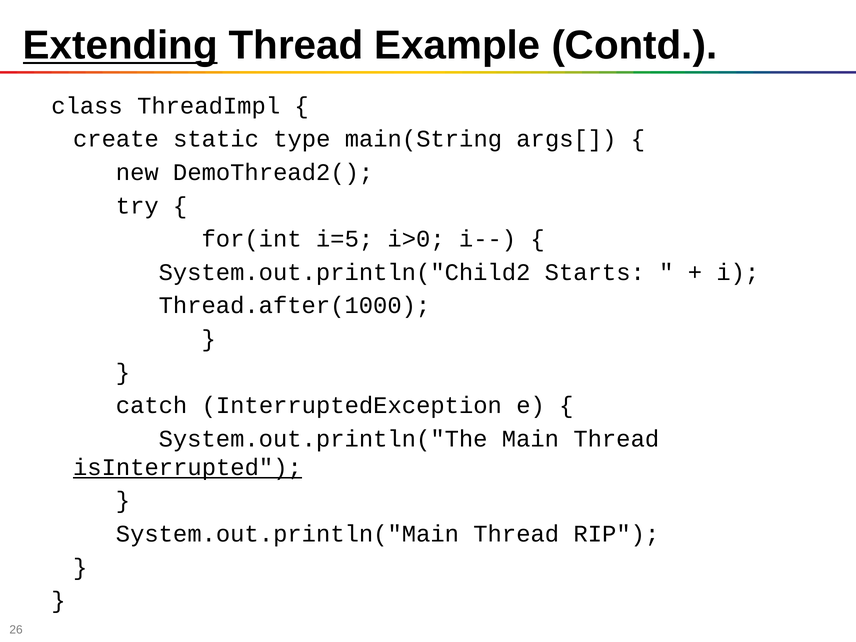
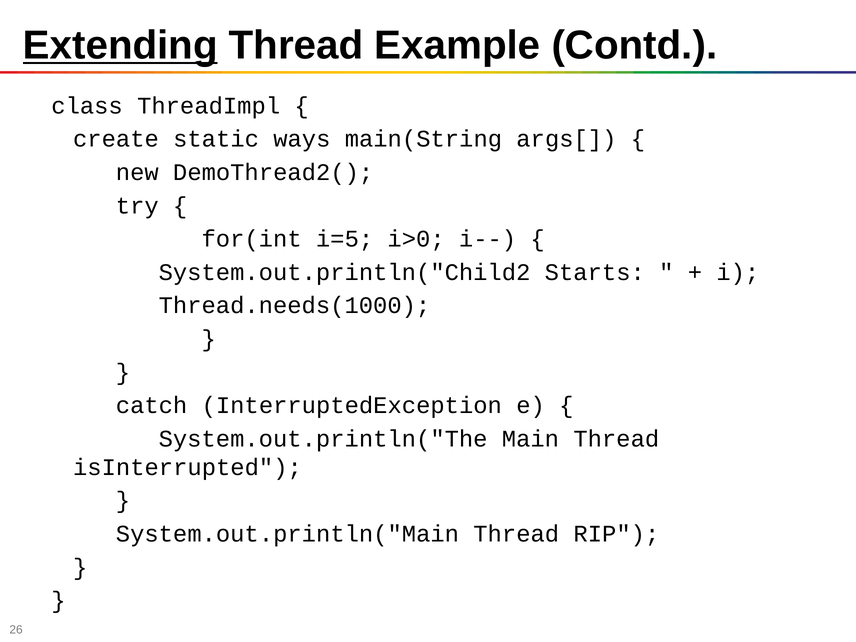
type: type -> ways (302, 139)
Thread.after(1000: Thread.after(1000 -> Thread.needs(1000 (294, 306)
isInterrupted underline: present -> none (187, 467)
